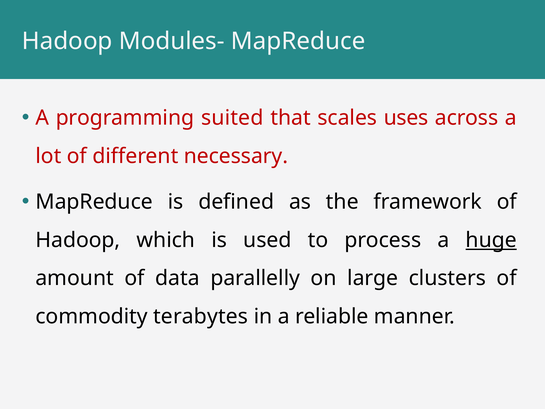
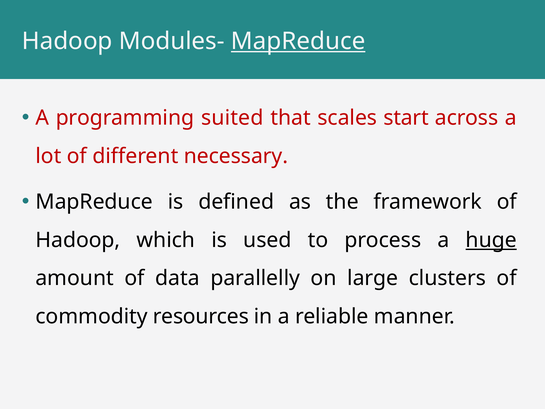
MapReduce underline: none -> present (298, 41)
uses: uses -> start (406, 118)
terabytes: terabytes -> resources (201, 316)
